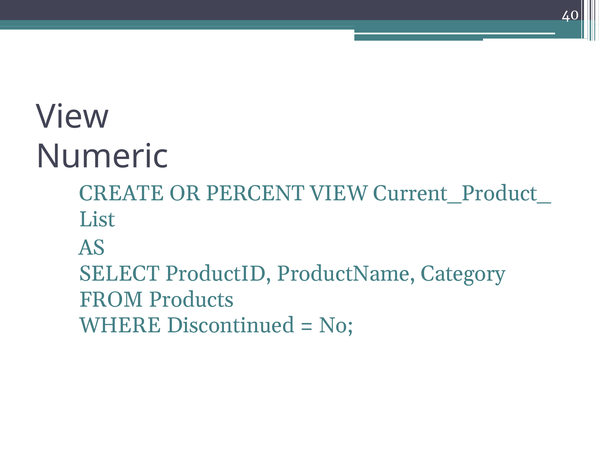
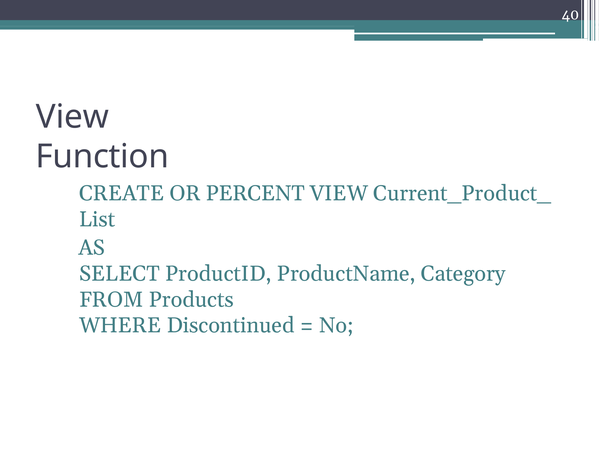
Numeric: Numeric -> Function (102, 157)
